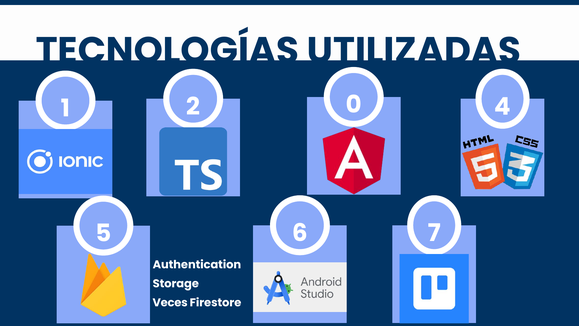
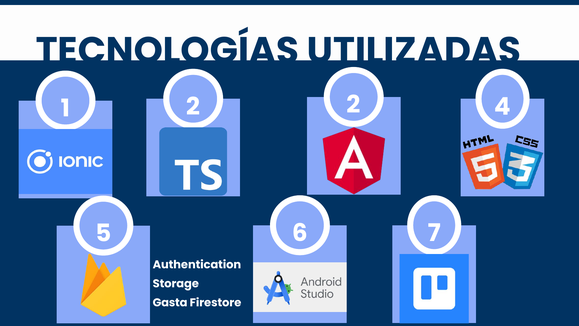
2 0: 0 -> 2 (354, 105)
Veces: Veces -> Gasta (170, 302)
